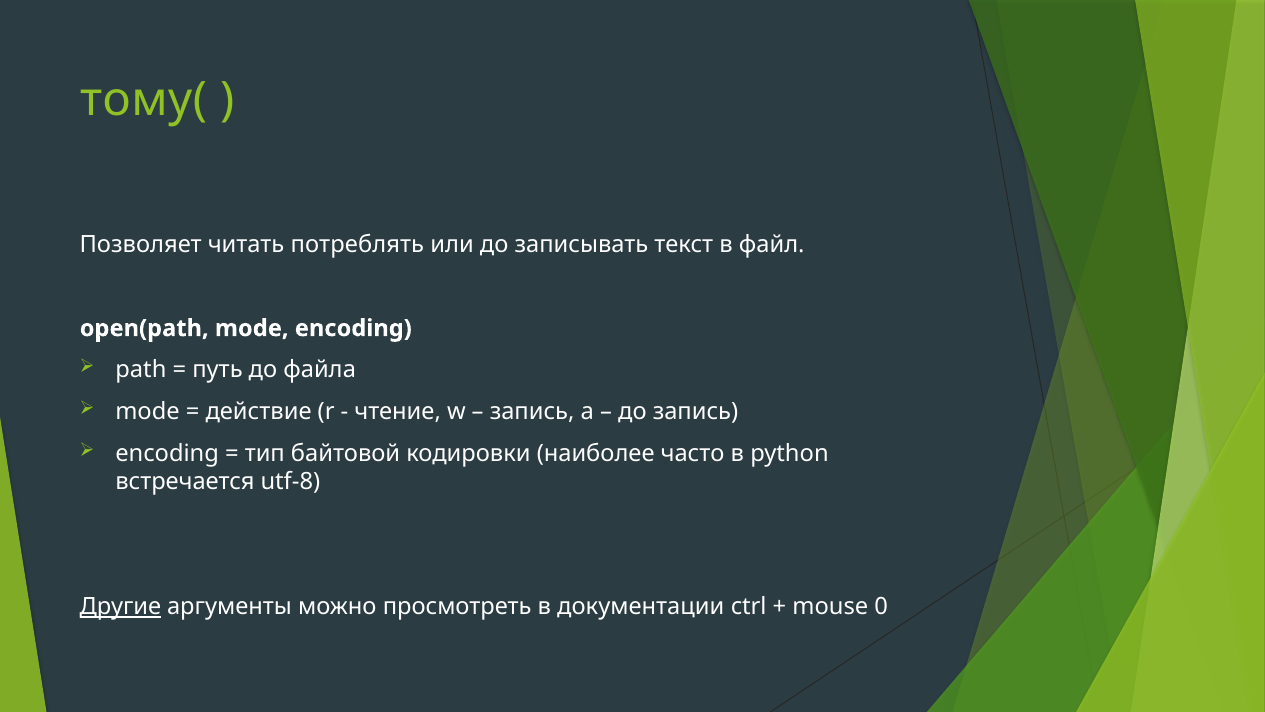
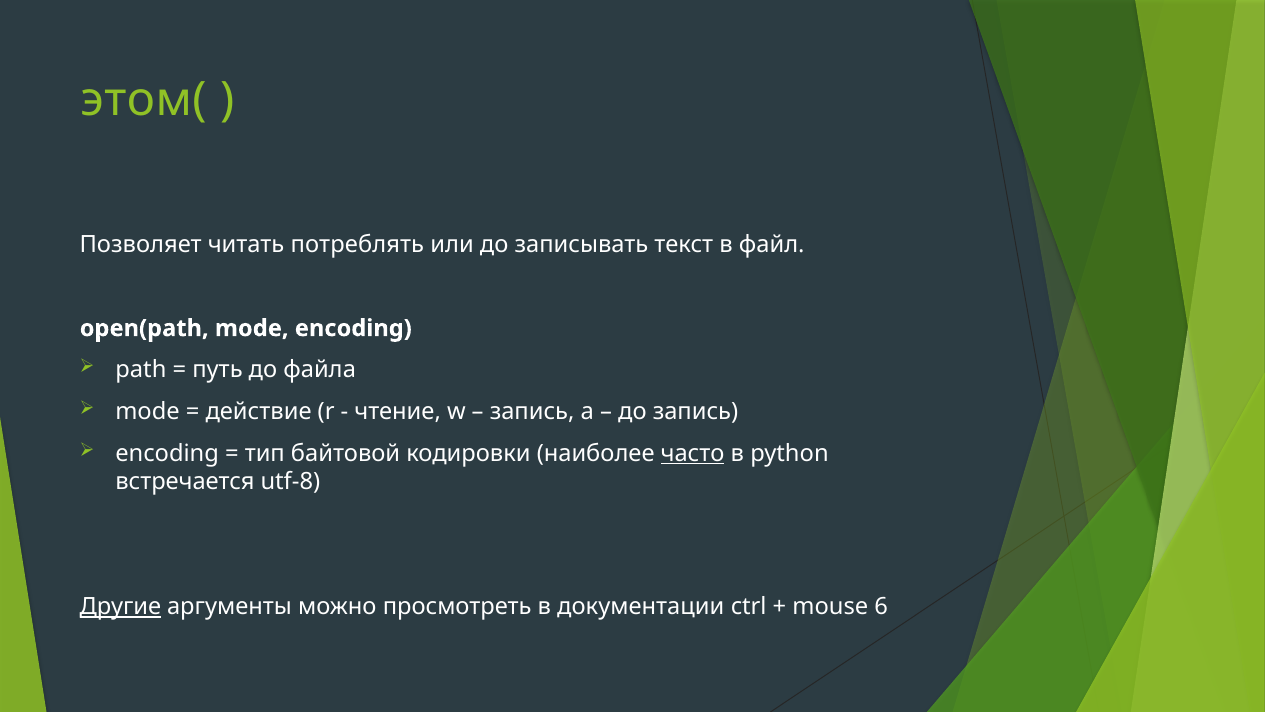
тому(: тому( -> этом( (144, 100)
часто underline: none -> present (693, 453)
0: 0 -> 6 (881, 606)
